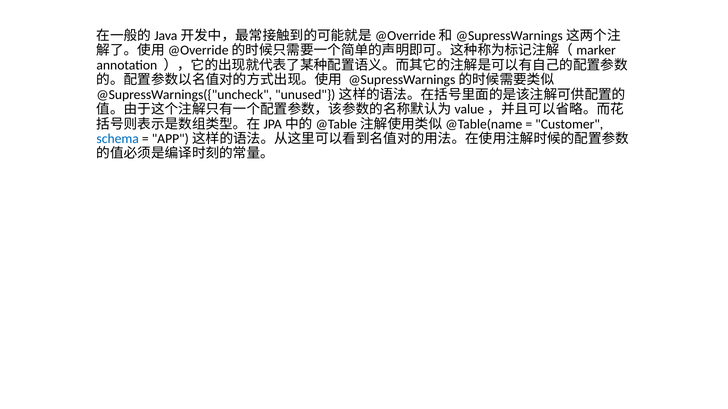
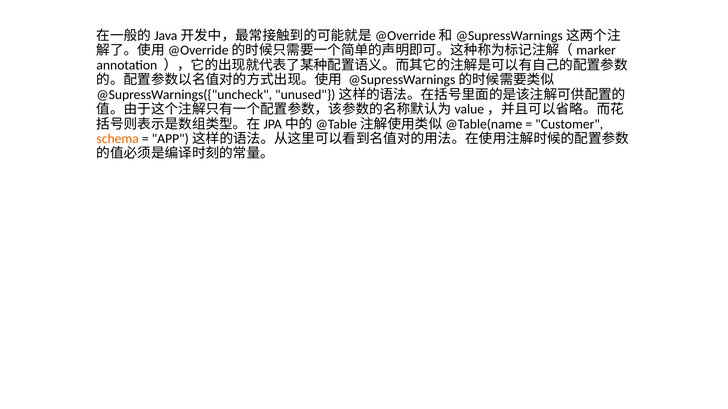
schema colour: blue -> orange (118, 139)
